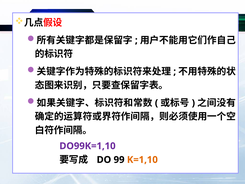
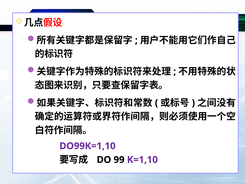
K=1,10 colour: orange -> purple (142, 160)
